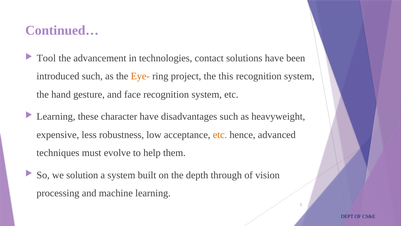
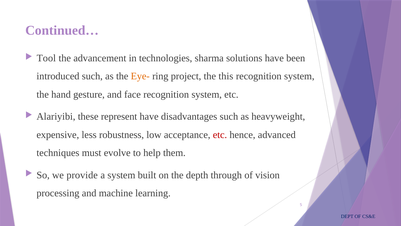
contact: contact -> sharma (209, 58)
Learning: Learning -> Alariyibi (56, 116)
character: character -> represent (119, 116)
etc colour: orange -> red (220, 135)
solution: solution -> provide (82, 175)
